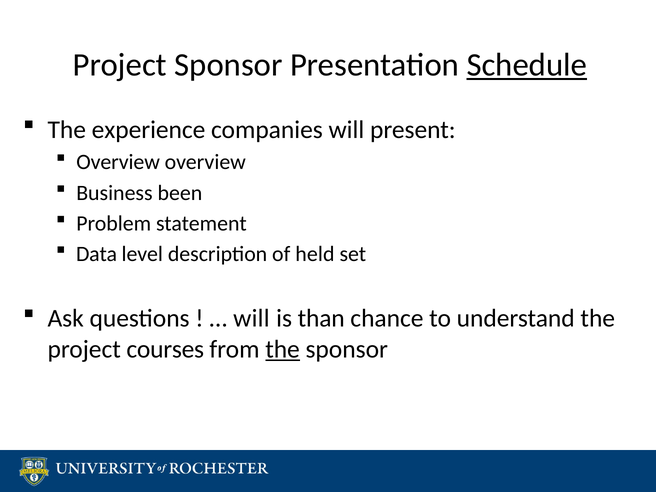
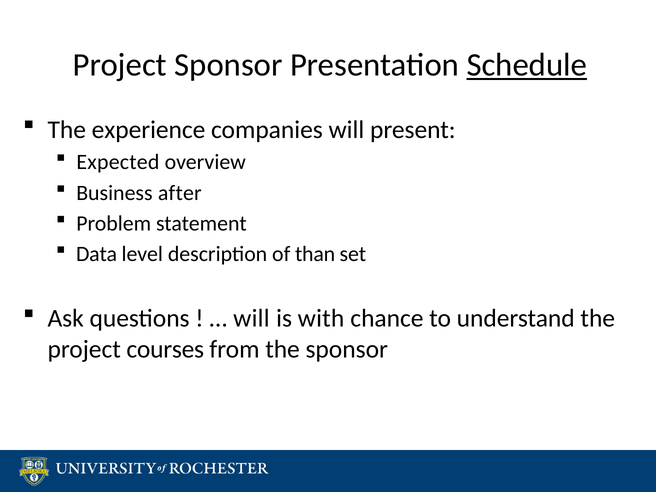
Overview: Overview -> Expected (118, 162)
been: been -> after (180, 193)
held: held -> than (315, 254)
than: than -> with (321, 318)
the underline: present -> none (283, 349)
